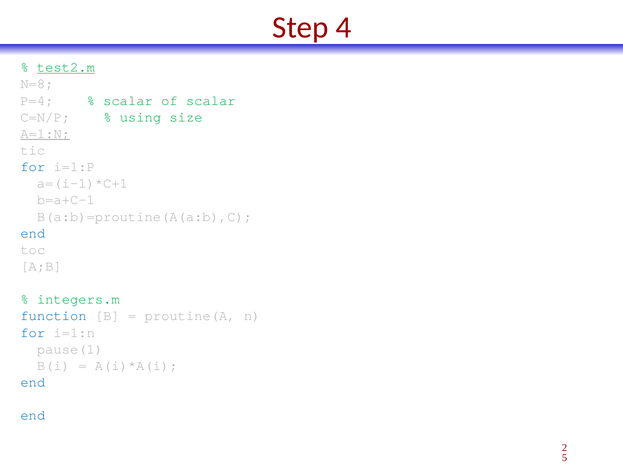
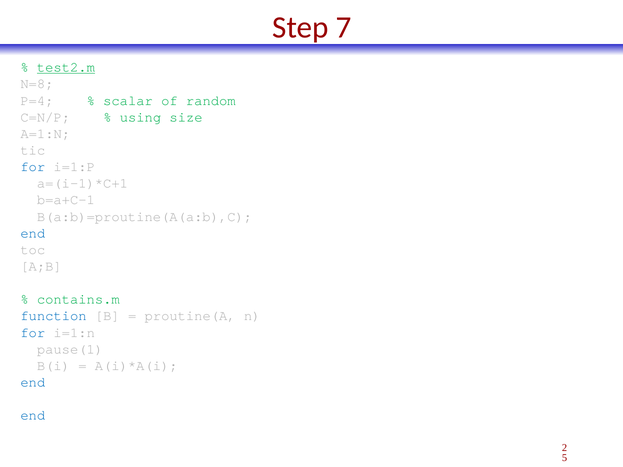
4: 4 -> 7 (344, 27)
of scalar: scalar -> random (211, 101)
A=1:N underline: present -> none (45, 134)
integers.m: integers.m -> contains.m (78, 300)
